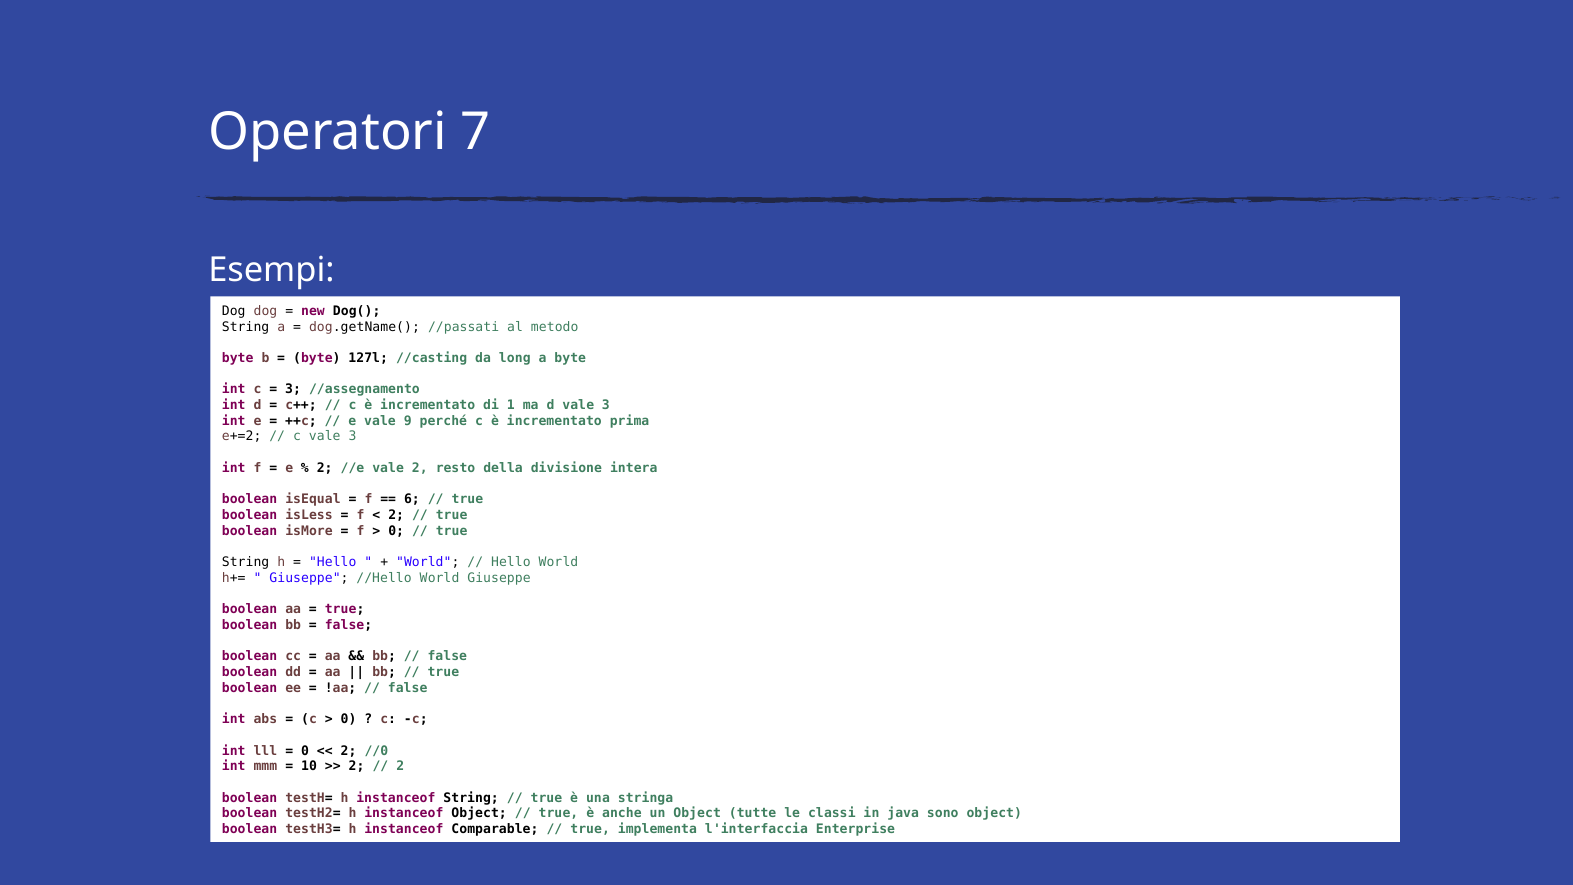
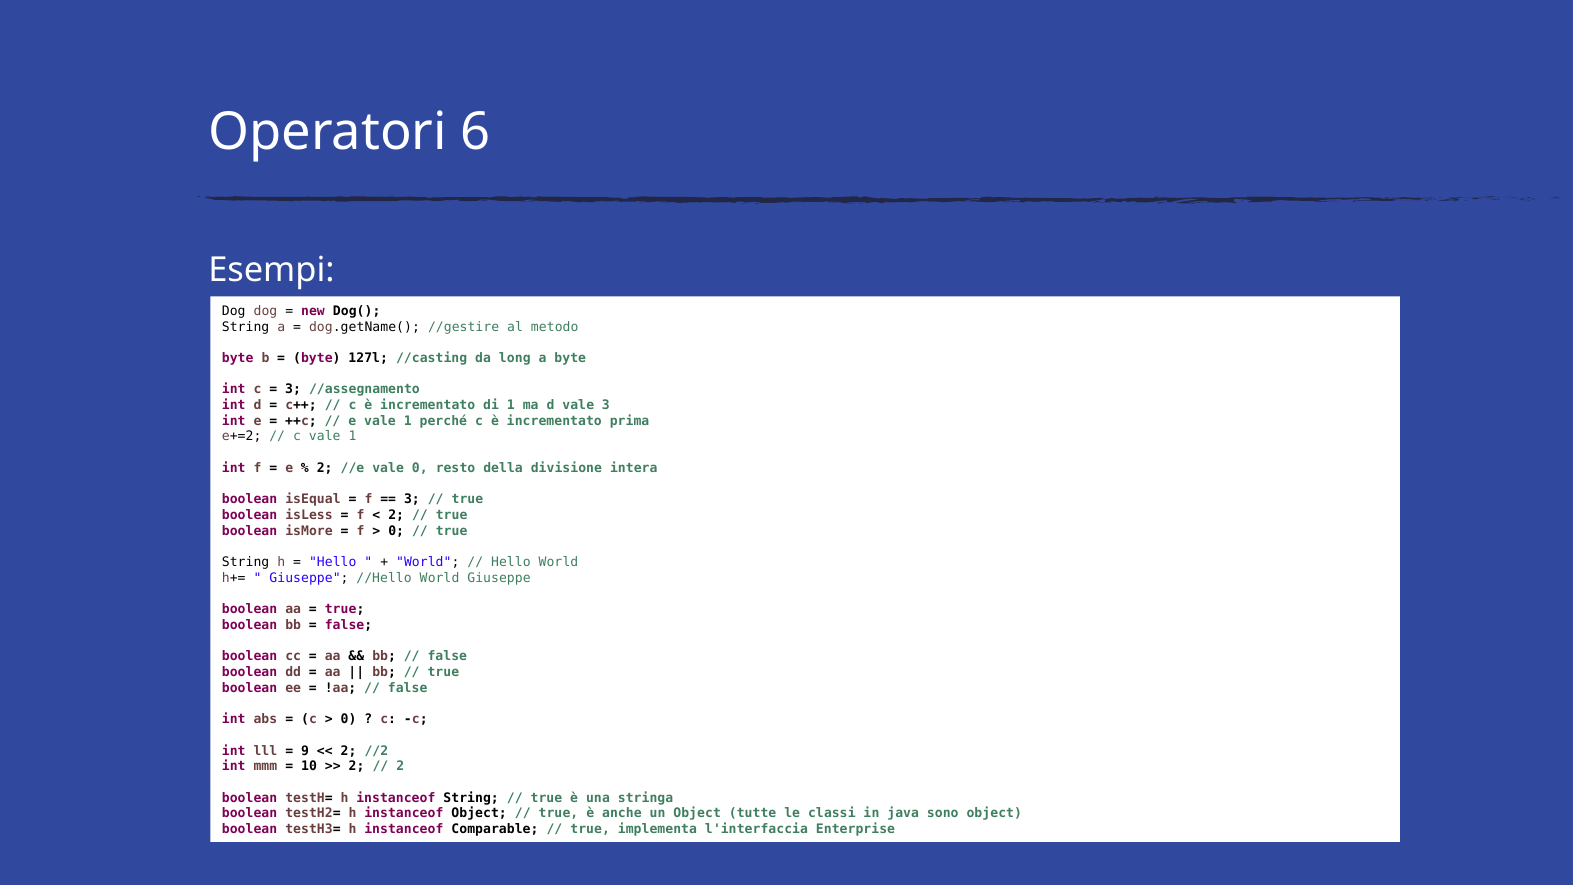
7: 7 -> 6 (476, 133)
//passati: //passati -> //gestire (464, 327)
e vale 9: 9 -> 1 (408, 421)
c vale 3: 3 -> 1 (352, 437)
vale 2: 2 -> 0 (420, 468)
6: 6 -> 3 (412, 499)
0: 0 -> 9 (305, 751)
//0: //0 -> //2 (376, 751)
